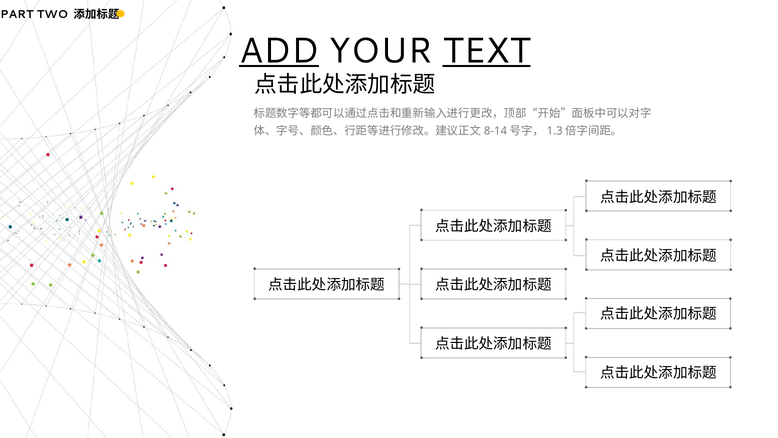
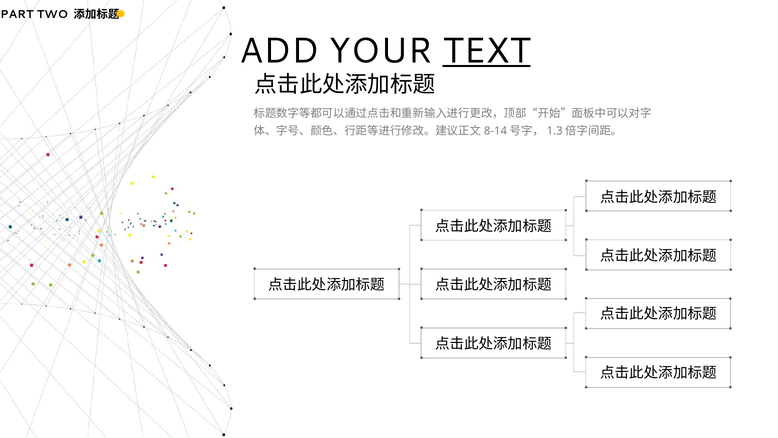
ADD underline: present -> none (279, 51)
